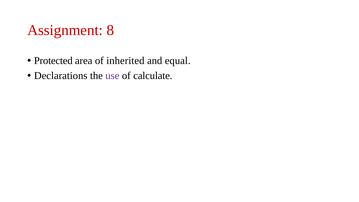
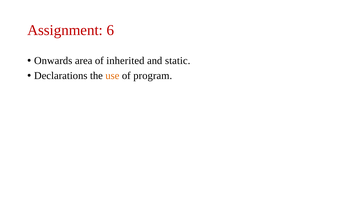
8: 8 -> 6 (110, 30)
Protected: Protected -> Onwards (53, 61)
equal: equal -> static (178, 61)
use colour: purple -> orange (112, 76)
calculate: calculate -> program (153, 76)
